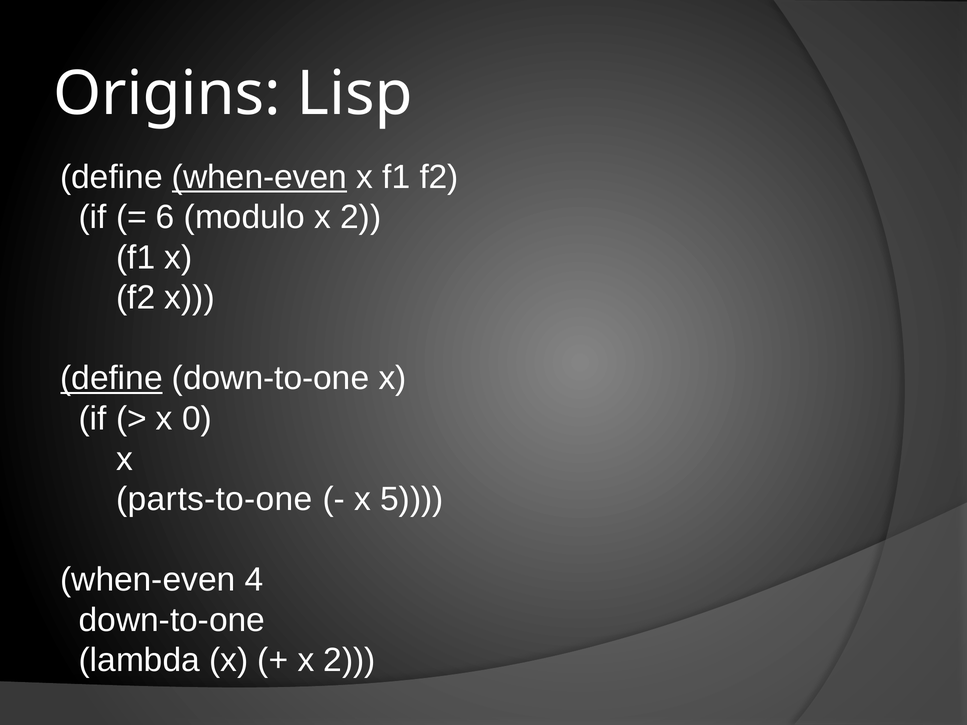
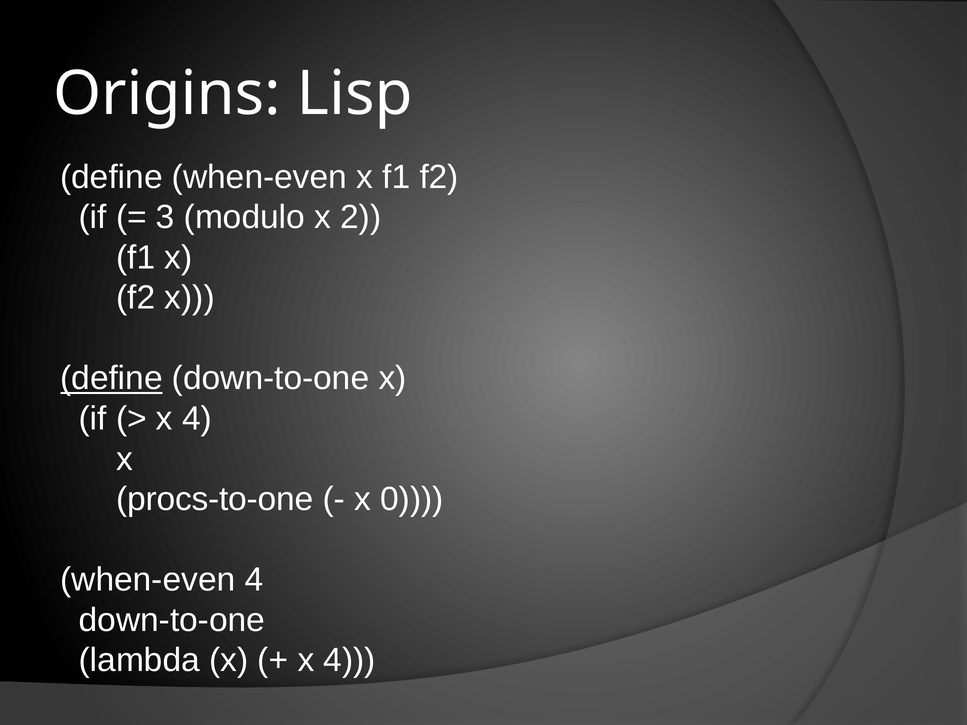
when-even underline: present -> none (259, 177)
6: 6 -> 3 (165, 217)
0: 0 -> 4 (197, 419)
parts-to-one: parts-to-one -> procs-to-one (215, 499)
5: 5 -> 0 (412, 499)
2: 2 -> 4 (350, 660)
